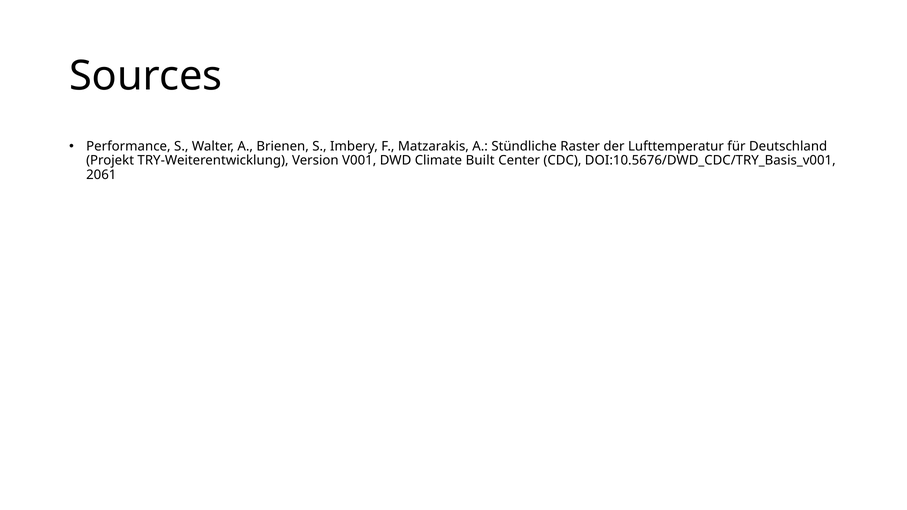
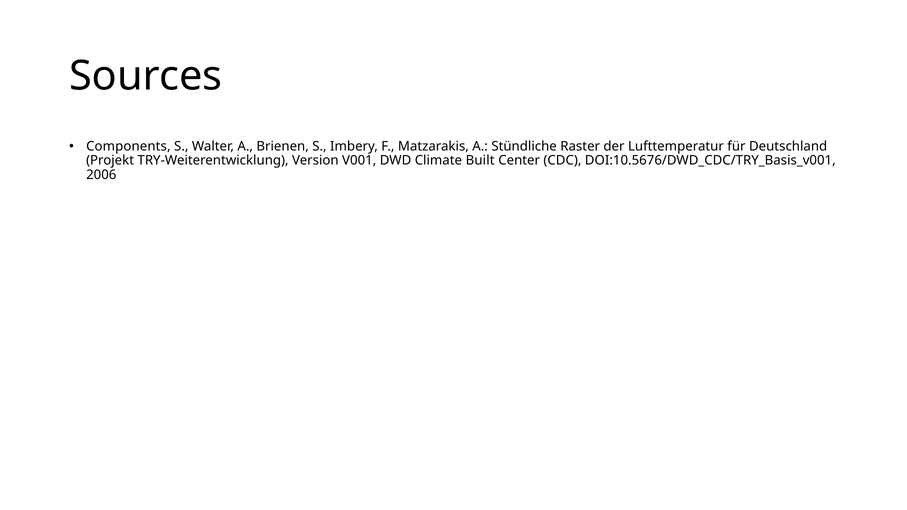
Performance: Performance -> Components (128, 146)
2061: 2061 -> 2006 (101, 175)
